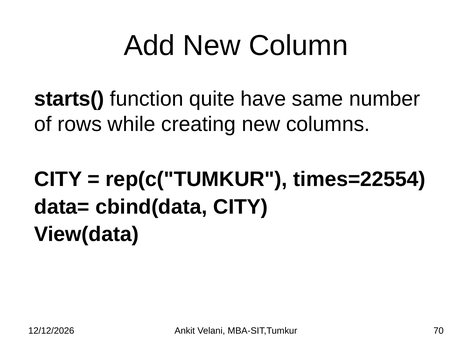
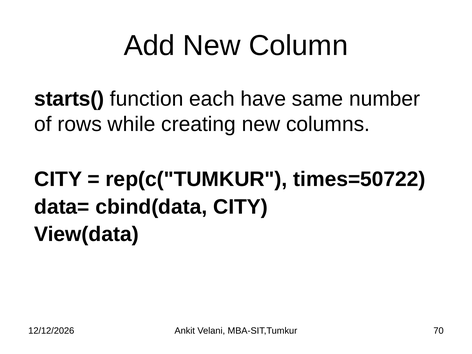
quite: quite -> each (212, 99)
times=22554: times=22554 -> times=50722 (359, 179)
